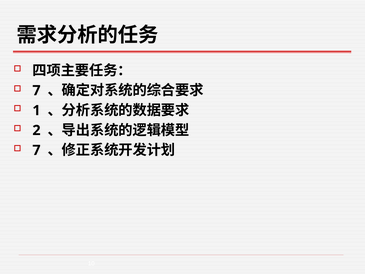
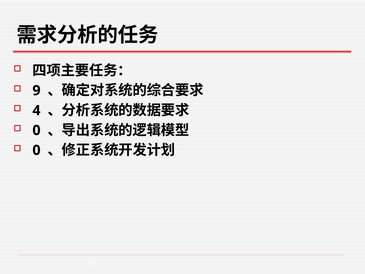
7: 7 -> 9 (36, 90)
1: 1 -> 4 (36, 110)
2: 2 -> 0 (36, 130)
7: 7 -> 0 (36, 150)
